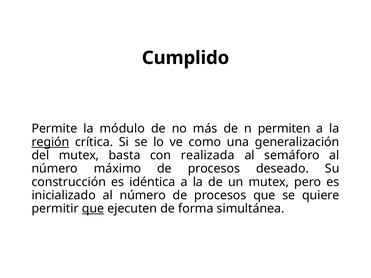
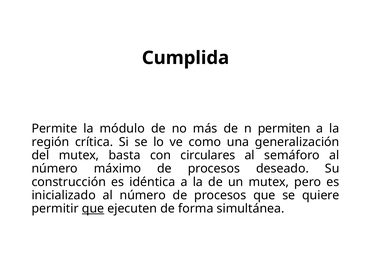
Cumplido: Cumplido -> Cumplida (186, 58)
región underline: present -> none (50, 142)
realizada: realizada -> circulares (208, 155)
